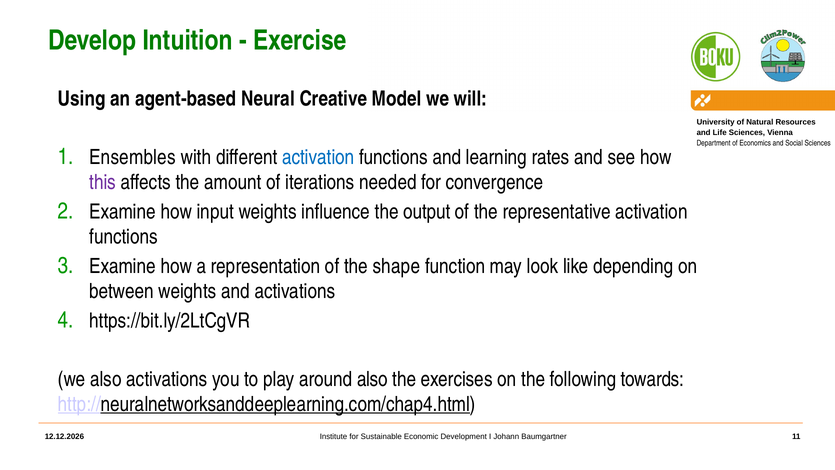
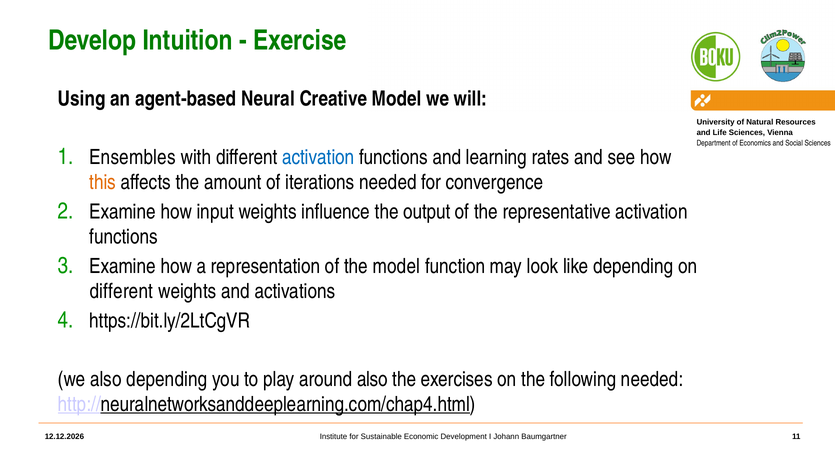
this colour: purple -> orange (103, 182)
the shape: shape -> model (396, 266)
between: between -> different (121, 291)
also activations: activations -> depending (167, 379)
following towards: towards -> needed (652, 379)
